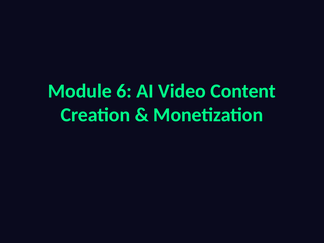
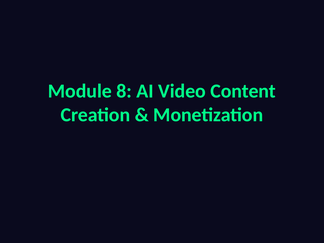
6: 6 -> 8 (124, 91)
